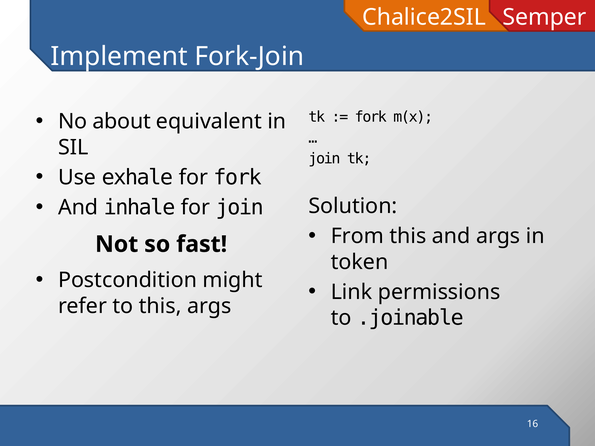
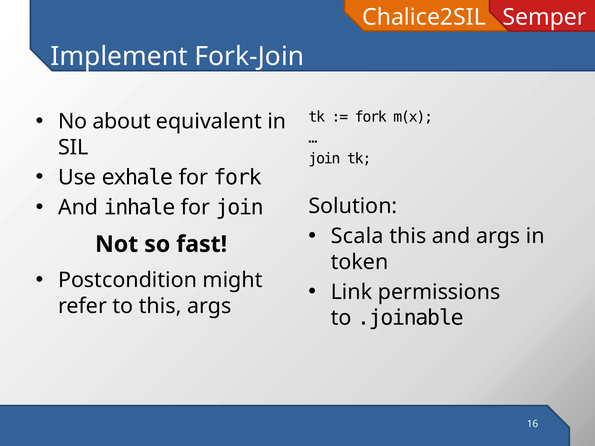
From: From -> Scala (357, 236)
